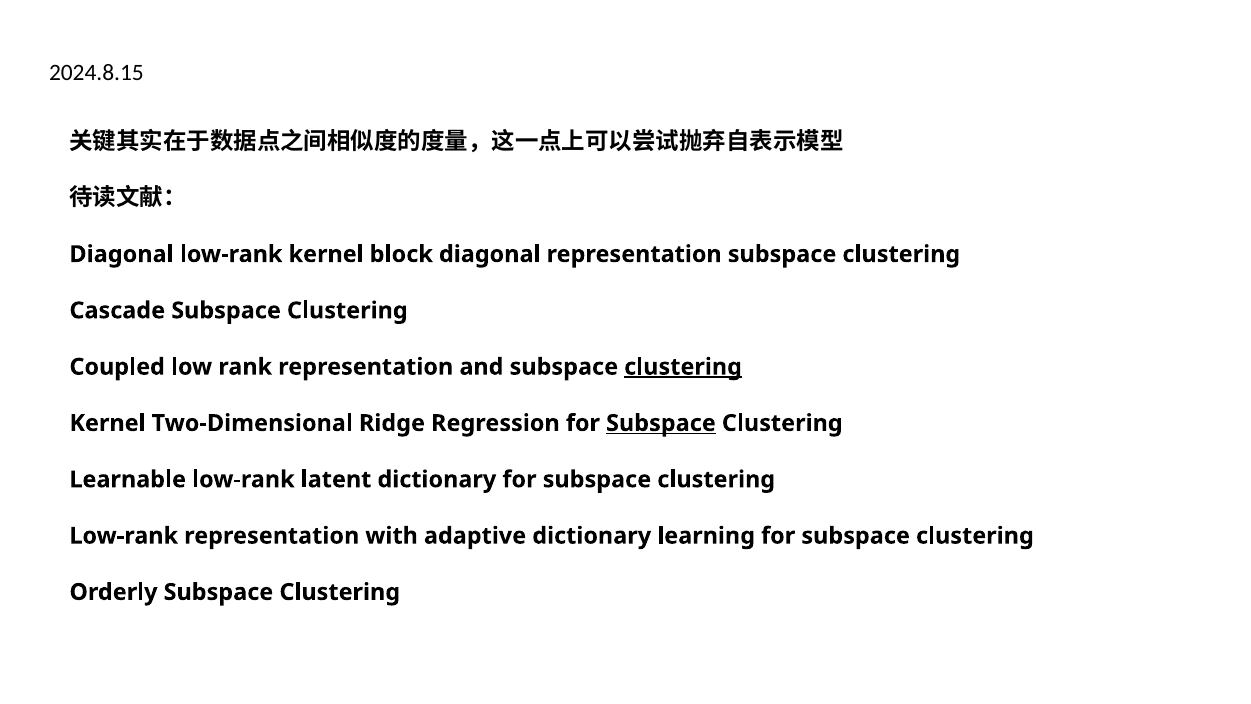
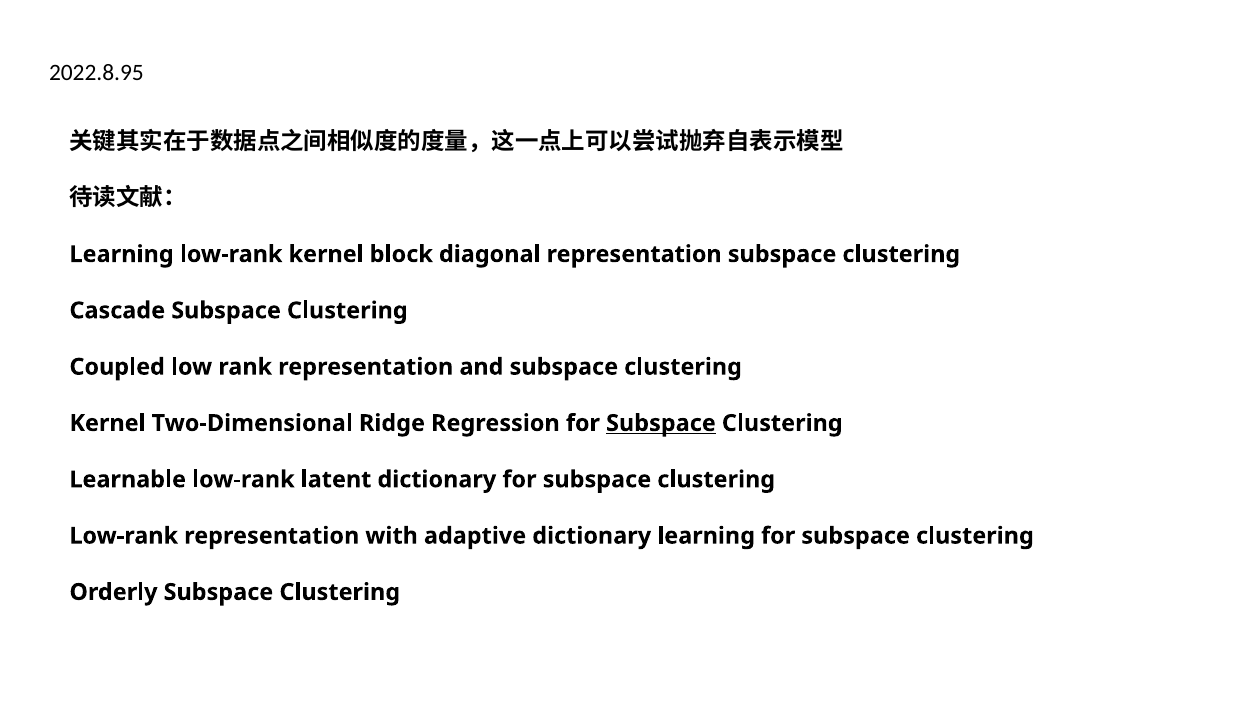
2024.8.15: 2024.8.15 -> 2022.8.95 (96, 73)
Diagonal: Diagonal -> Learning (122, 254)
clustering underline: present -> none (683, 367)
